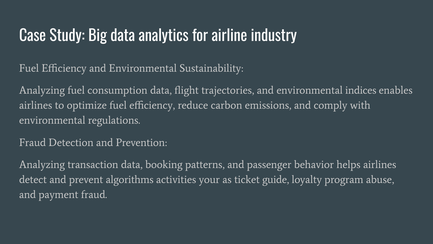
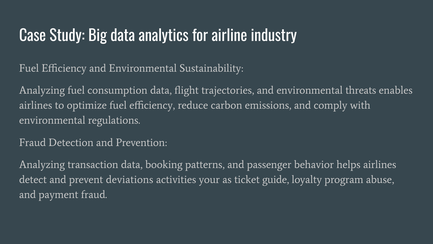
indices: indices -> threats (361, 90)
algorithms: algorithms -> deviations (130, 179)
